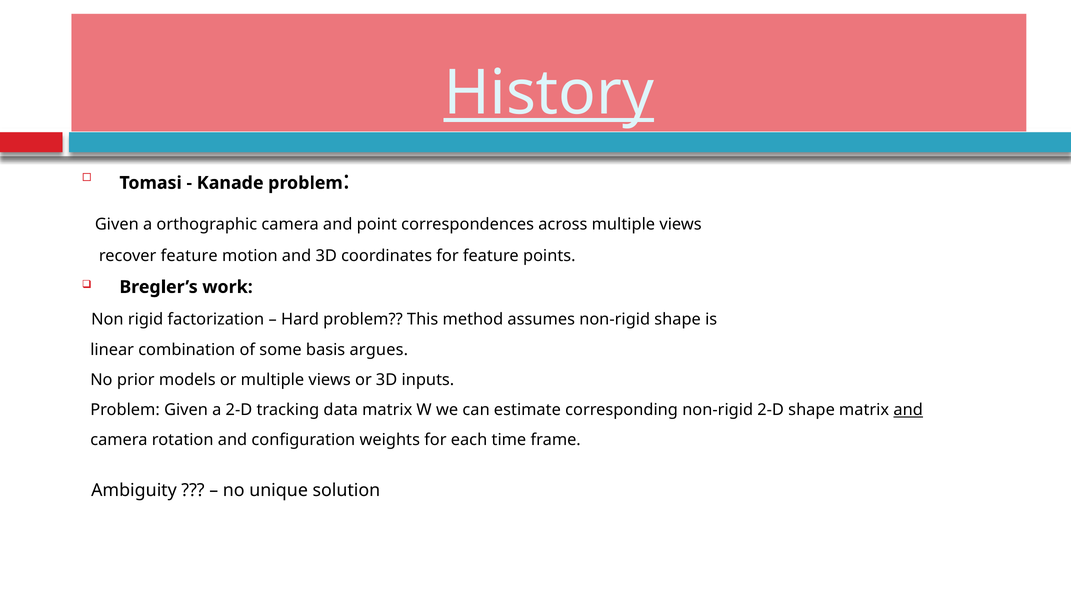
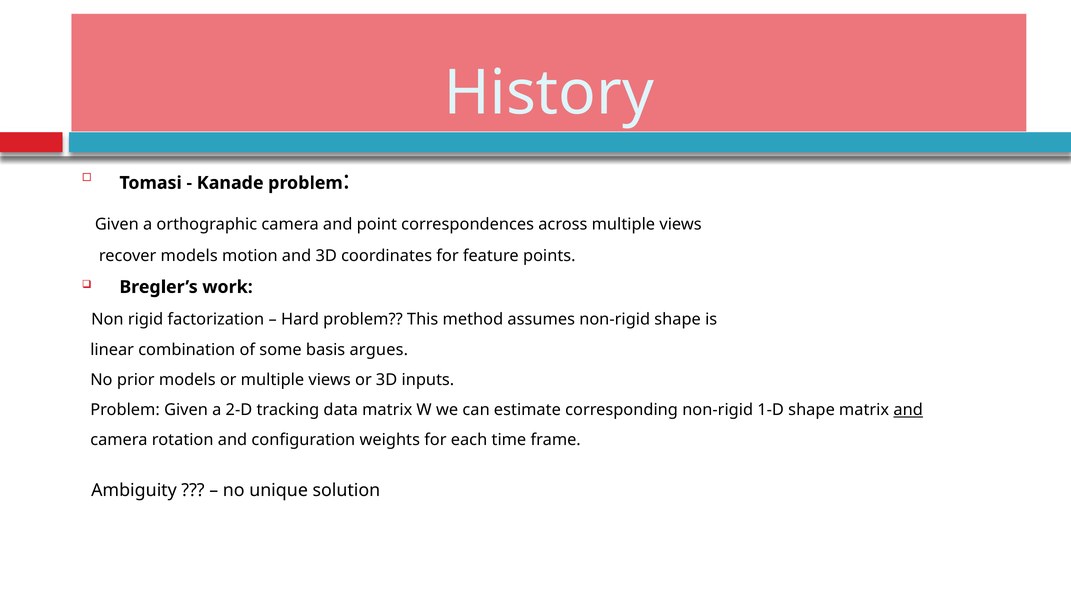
History underline: present -> none (549, 93)
recover feature: feature -> models (189, 256)
non-rigid 2-D: 2-D -> 1-D (771, 410)
